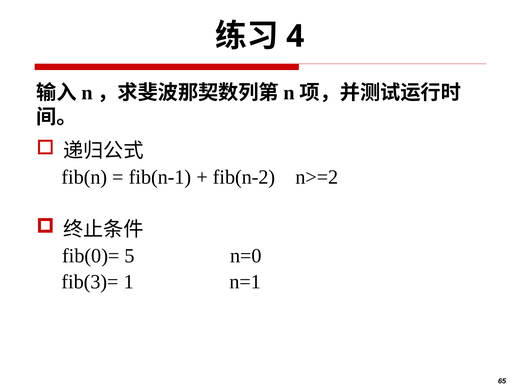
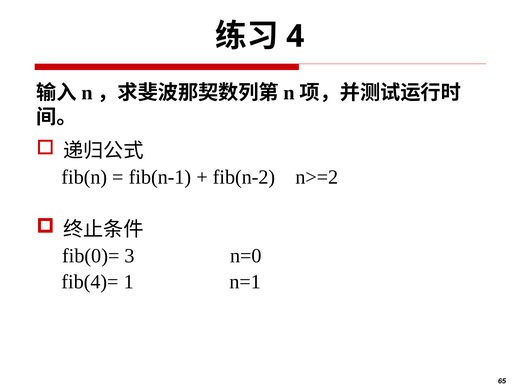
5: 5 -> 3 (130, 256)
fib(3)=: fib(3)= -> fib(4)= (90, 282)
